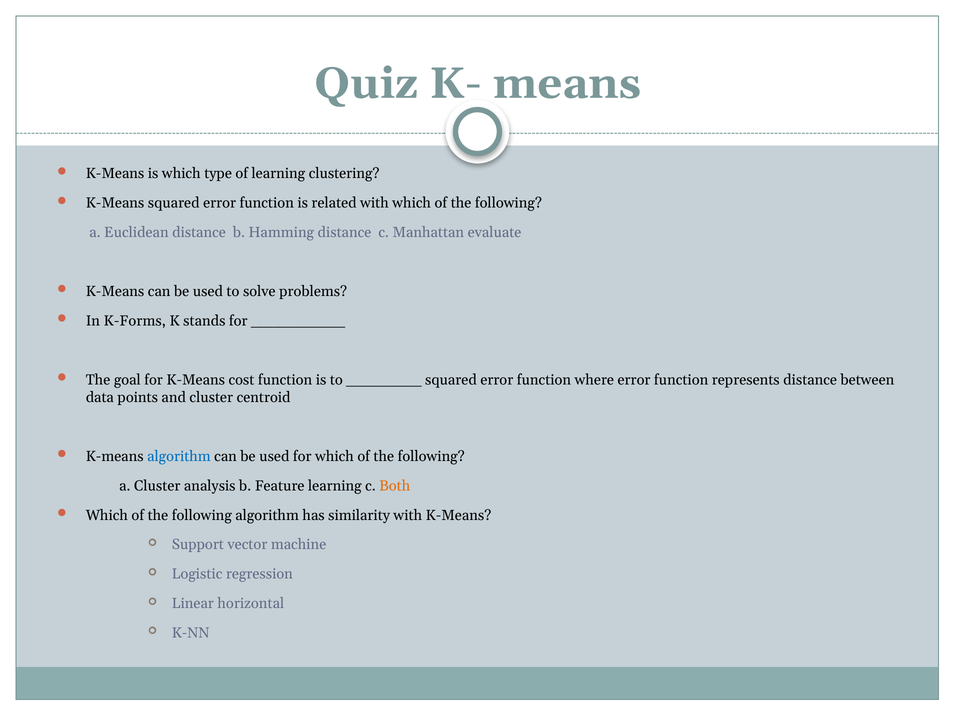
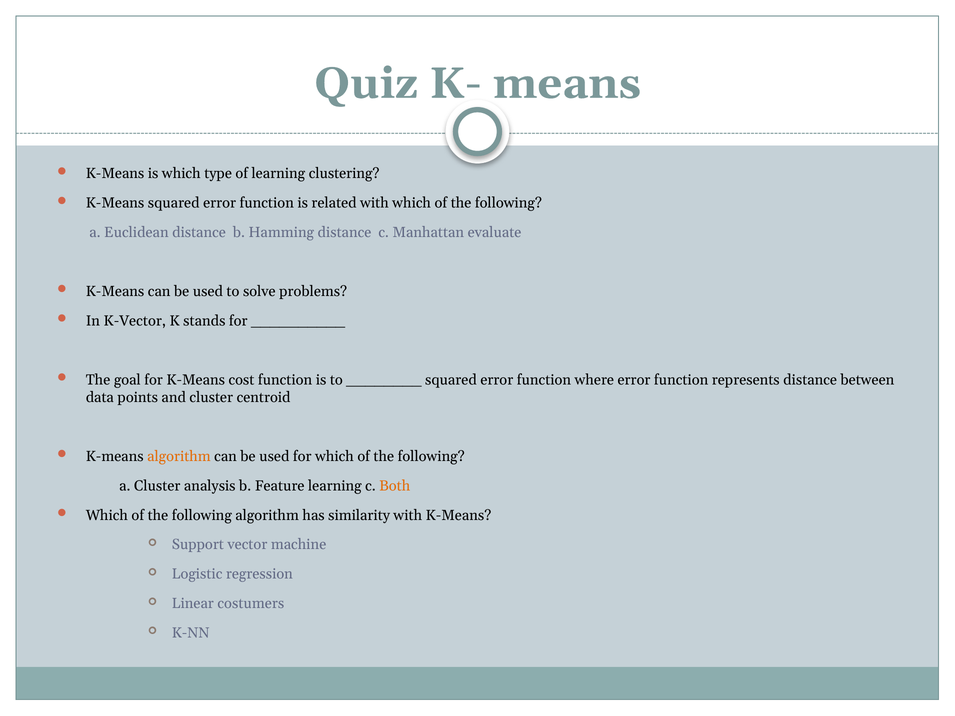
K-Forms: K-Forms -> K-Vector (135, 321)
algorithm colour: blue -> orange (179, 456)
horizontal: horizontal -> costumers (251, 604)
